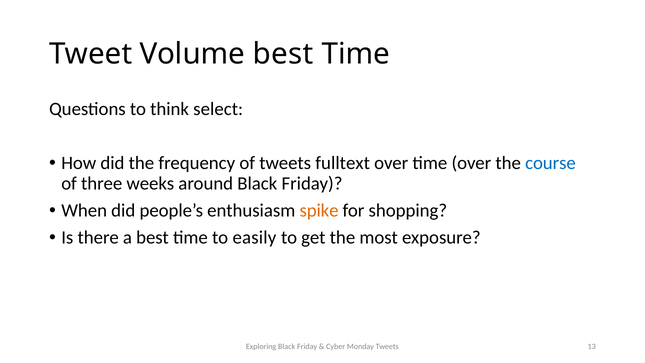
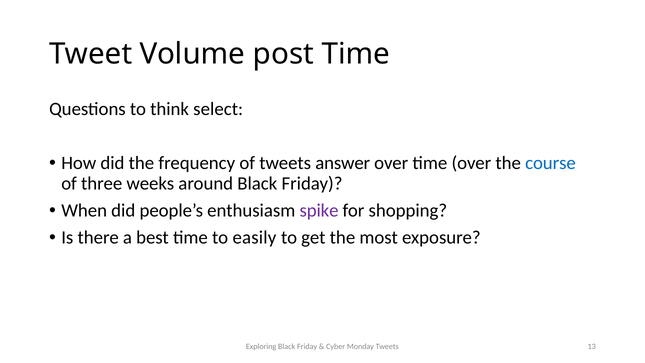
Volume best: best -> post (283, 54)
fulltext: fulltext -> answer (343, 163)
spike colour: orange -> purple (319, 211)
